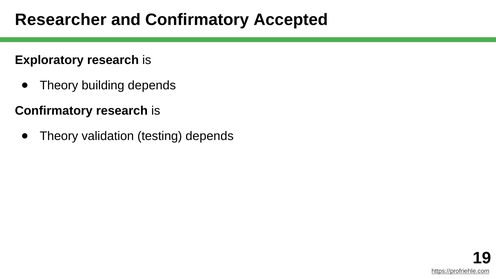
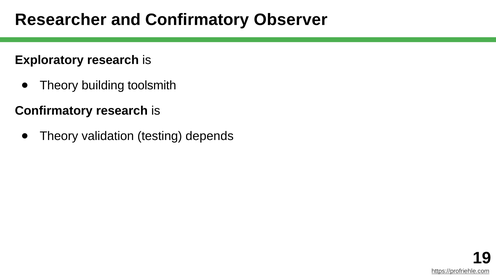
Accepted: Accepted -> Observer (291, 20)
building depends: depends -> toolsmith (152, 86)
